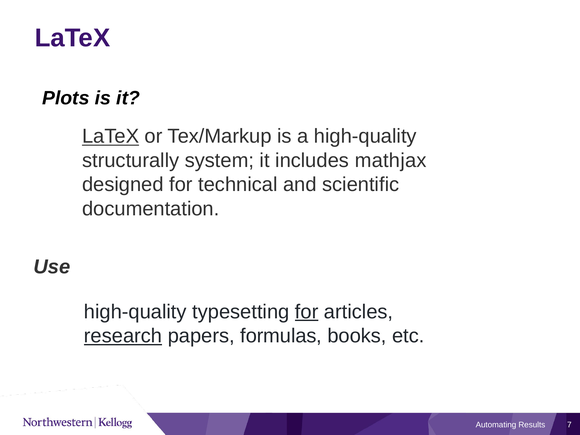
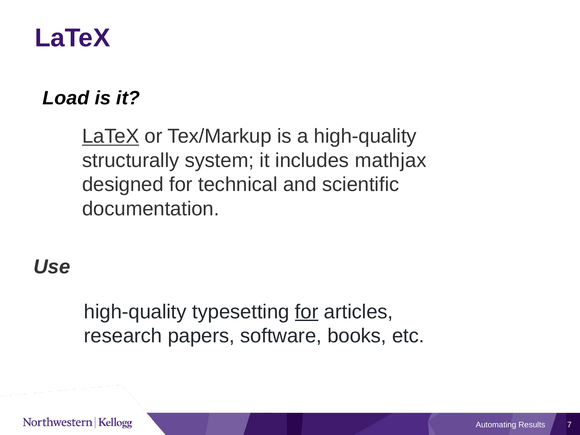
Plots: Plots -> Load (66, 98)
research underline: present -> none (123, 336)
formulas: formulas -> software (281, 336)
